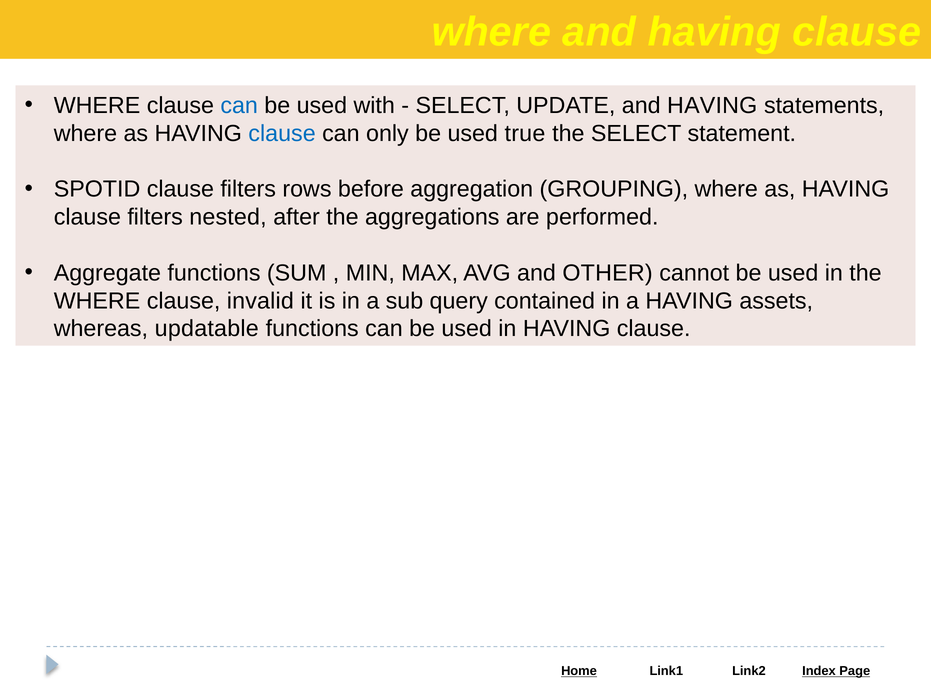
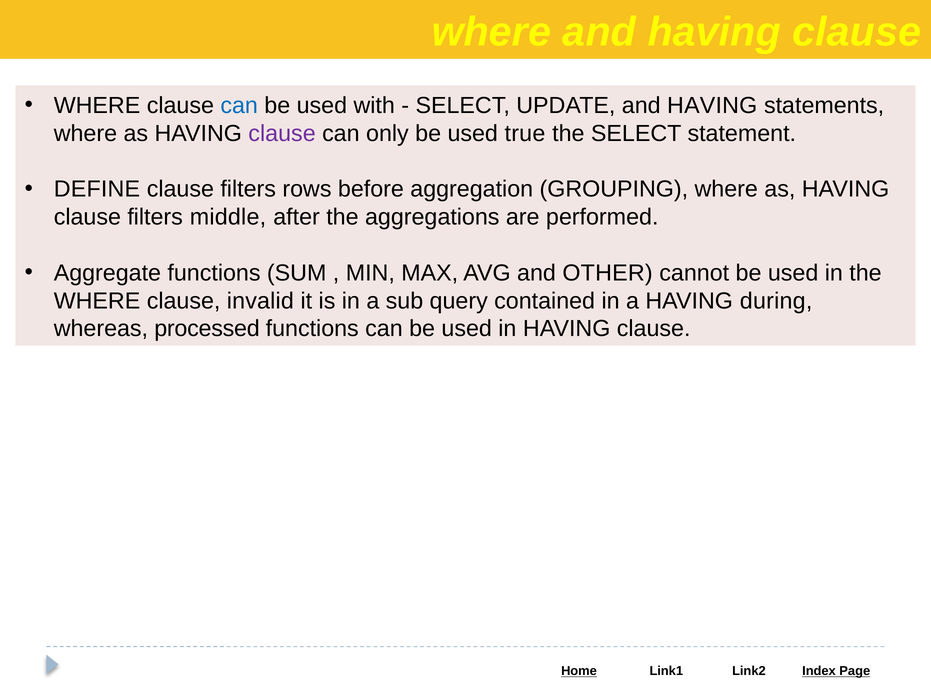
clause colour: blue -> purple (282, 133)
SPOTID: SPOTID -> DEFINE (97, 189)
nested: nested -> middle (228, 217)
assets: assets -> during (776, 301)
updatable: updatable -> processed (207, 329)
